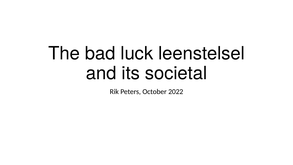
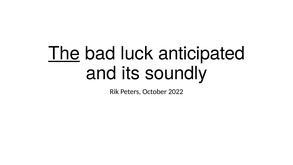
The underline: none -> present (64, 53)
leenstelsel: leenstelsel -> anticipated (202, 53)
societal: societal -> soundly (176, 73)
